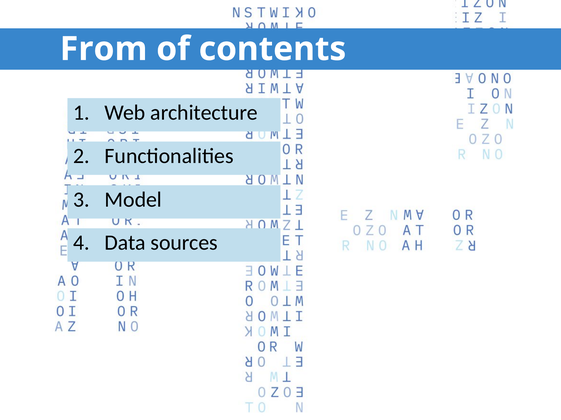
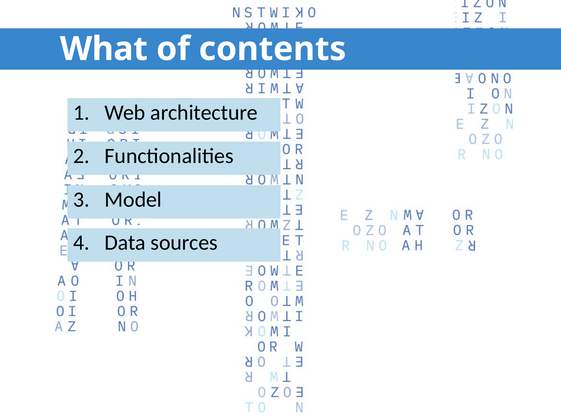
From: From -> What (104, 49)
